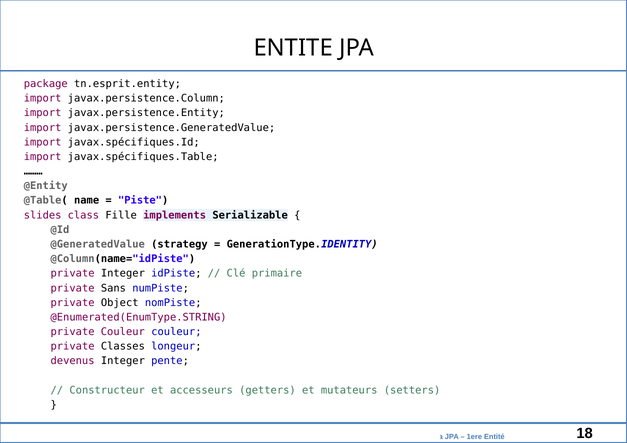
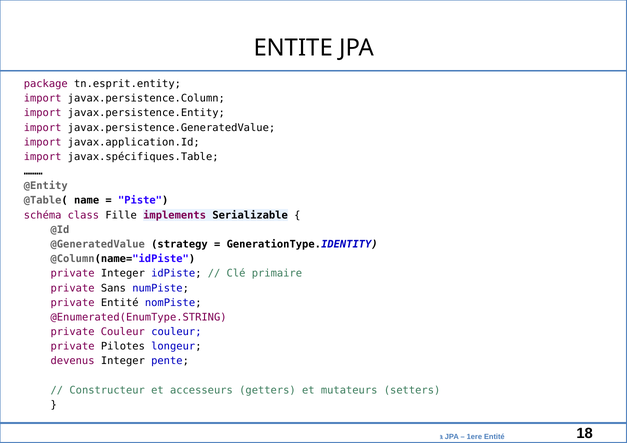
javax.spécifiques.Id: javax.spécifiques.Id -> javax.application.Id (134, 142)
slides: slides -> schéma (43, 215)
private Object: Object -> Entité (120, 303)
Classes: Classes -> Pilotes (123, 347)
